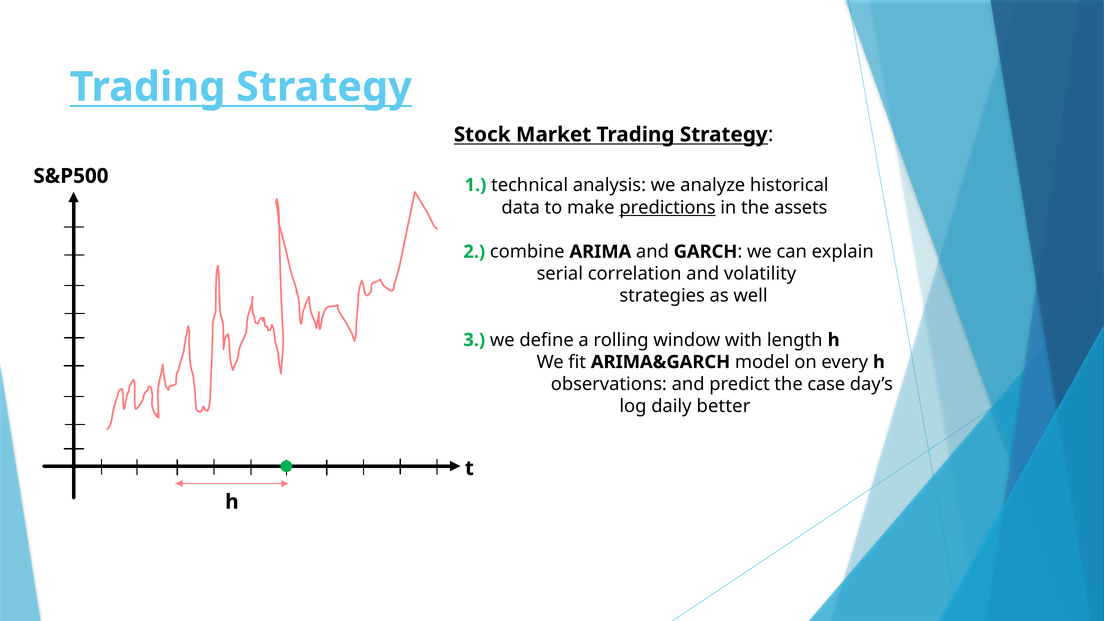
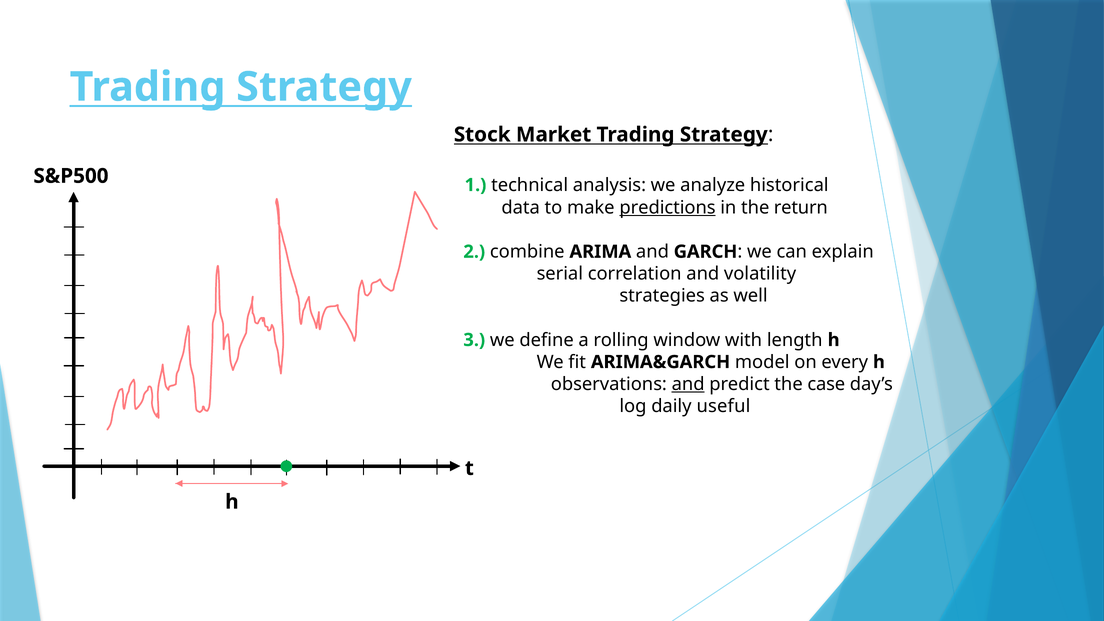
assets: assets -> return (801, 208)
and underline: none -> present (688, 384)
better: better -> useful (723, 406)
